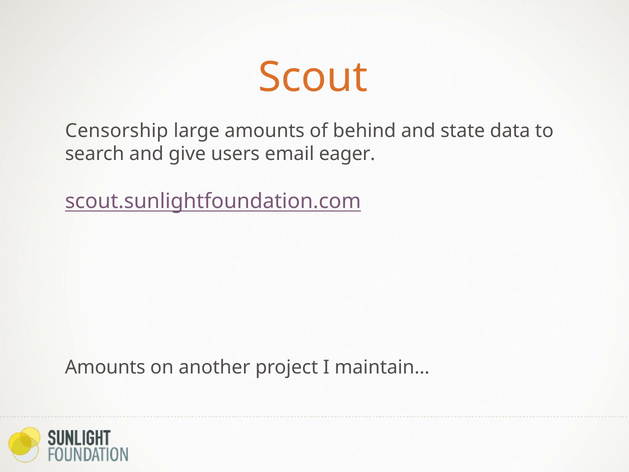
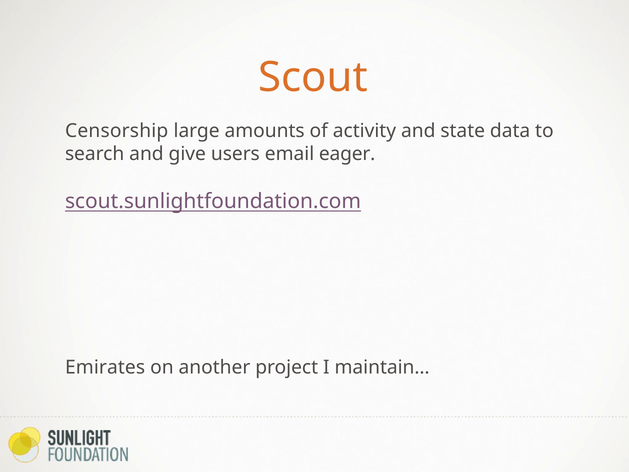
behind: behind -> activity (364, 131)
Amounts: Amounts -> Emirates (105, 367)
